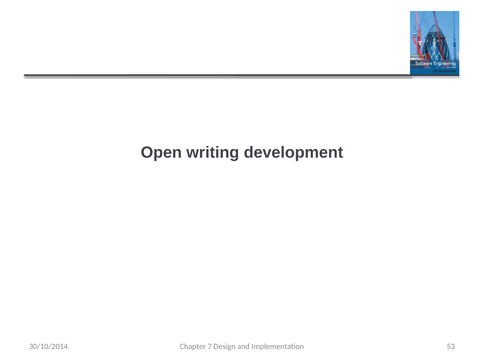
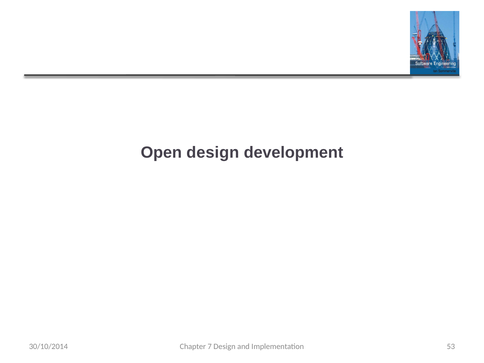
Open writing: writing -> design (213, 152)
